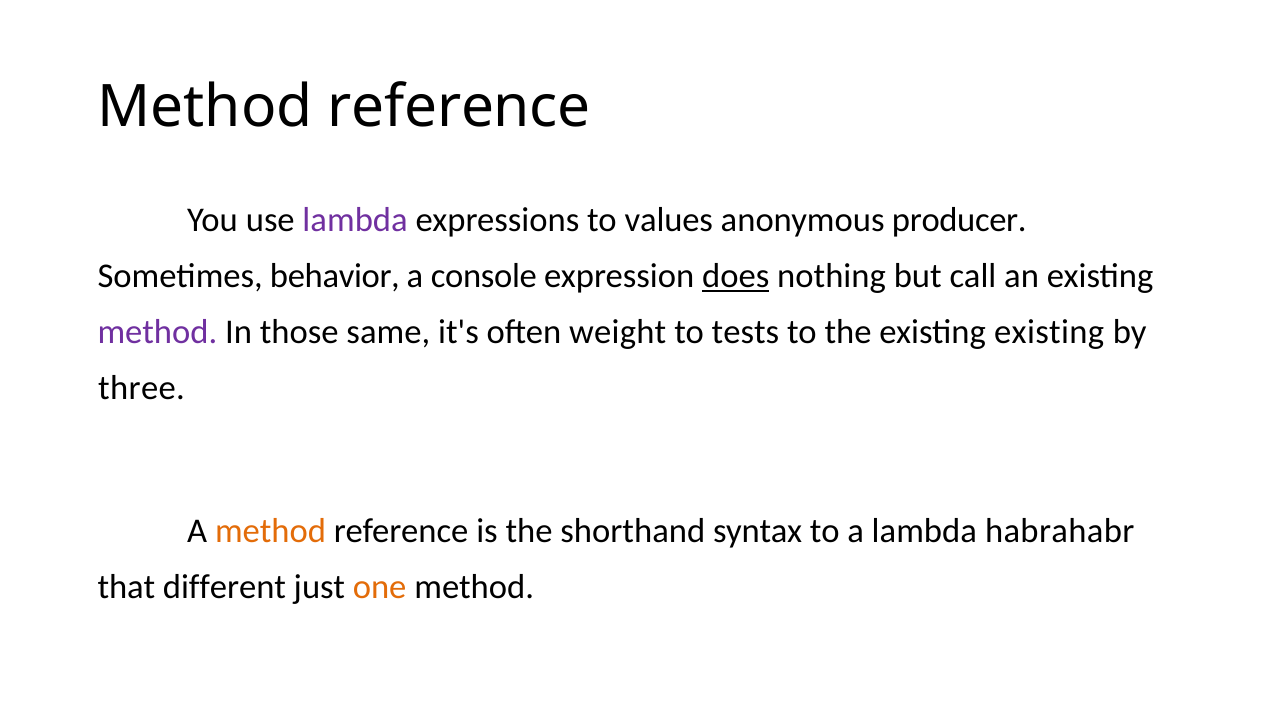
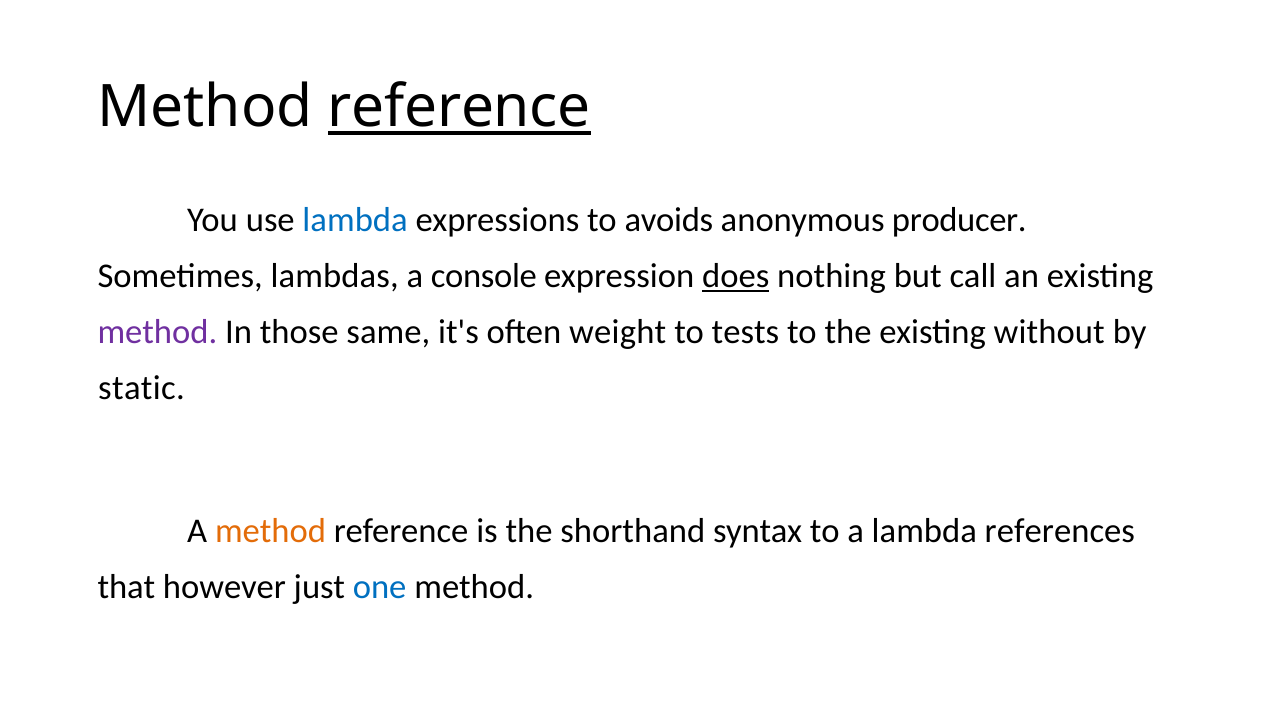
reference underline: none -> present (459, 107)
lambda colour: purple -> blue (355, 220)
values: values -> avoids (669, 220)
behavior: behavior -> lambdas (335, 276)
existing existing: existing -> without (1049, 332)
three: three -> static (142, 388)
habrahabr: habrahabr -> references (1060, 530)
different: different -> however (224, 587)
one colour: orange -> blue (380, 587)
